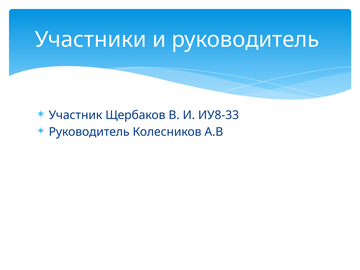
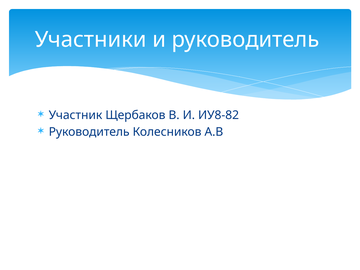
ИУ8-33: ИУ8-33 -> ИУ8-82 (219, 115)
